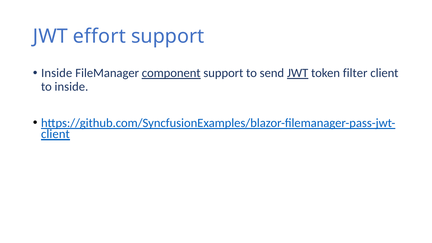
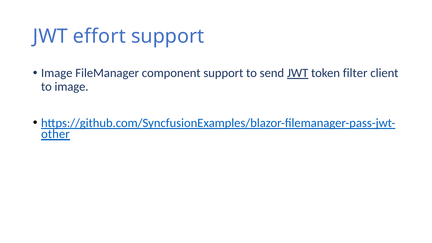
Inside: Inside -> Image (57, 73)
component underline: present -> none (171, 73)
to inside: inside -> image (72, 87)
client: client -> other (55, 134)
